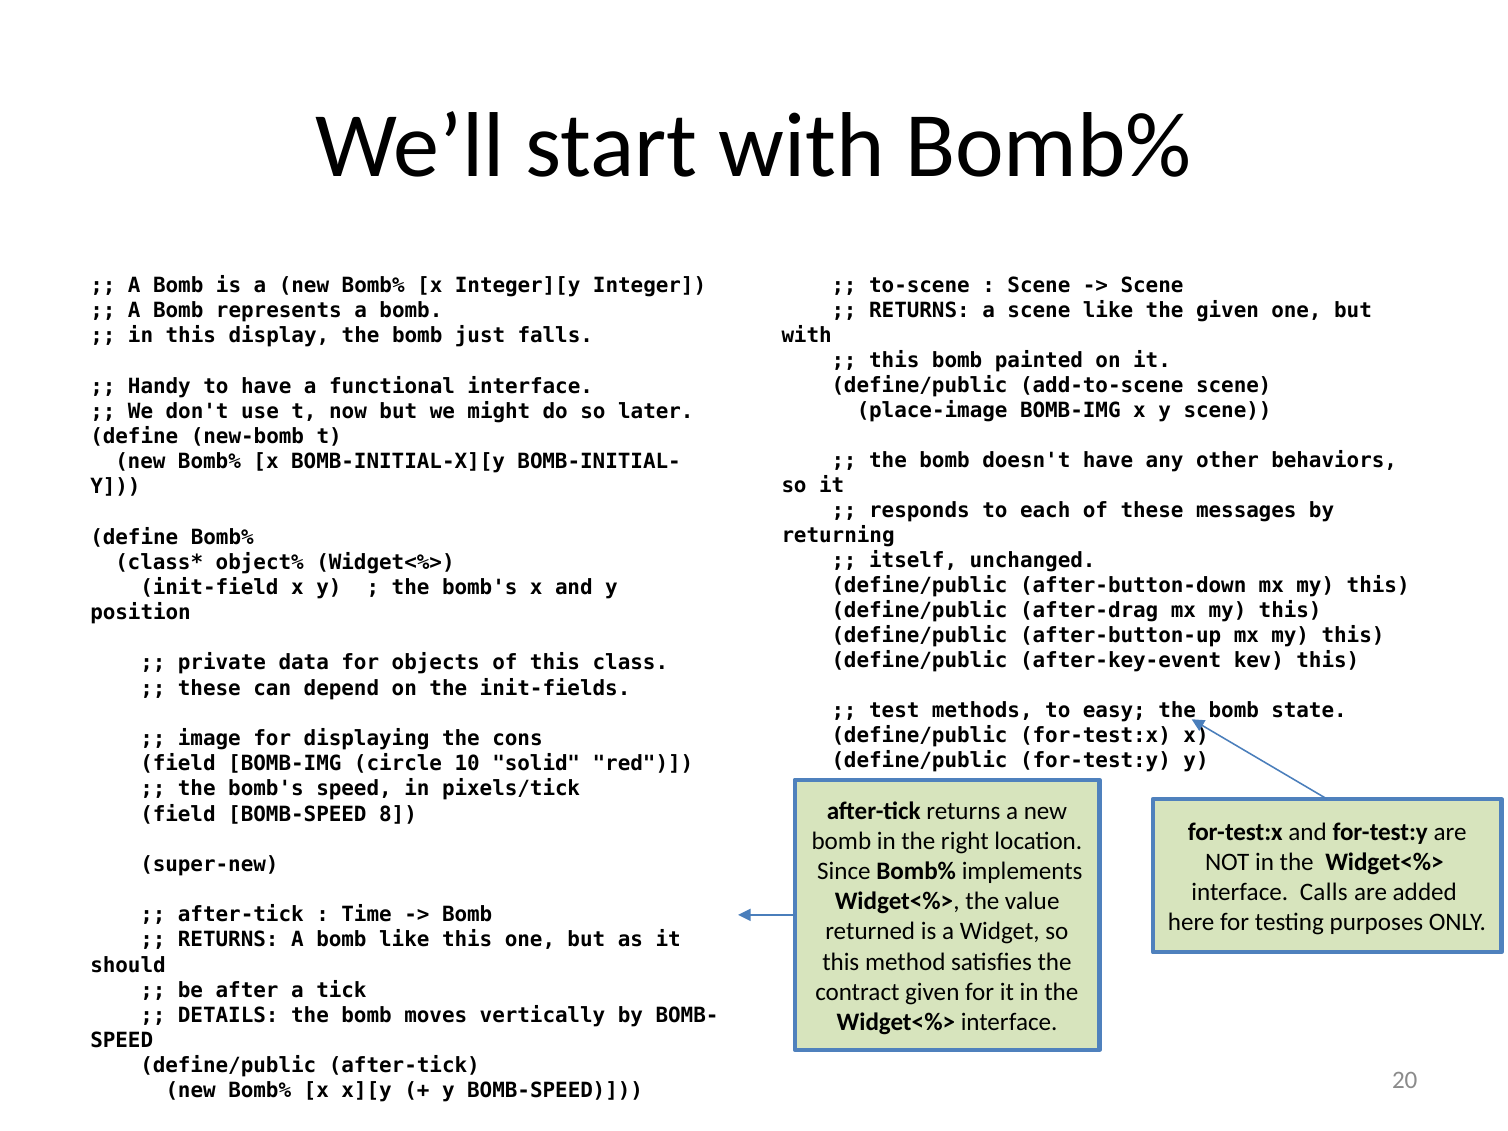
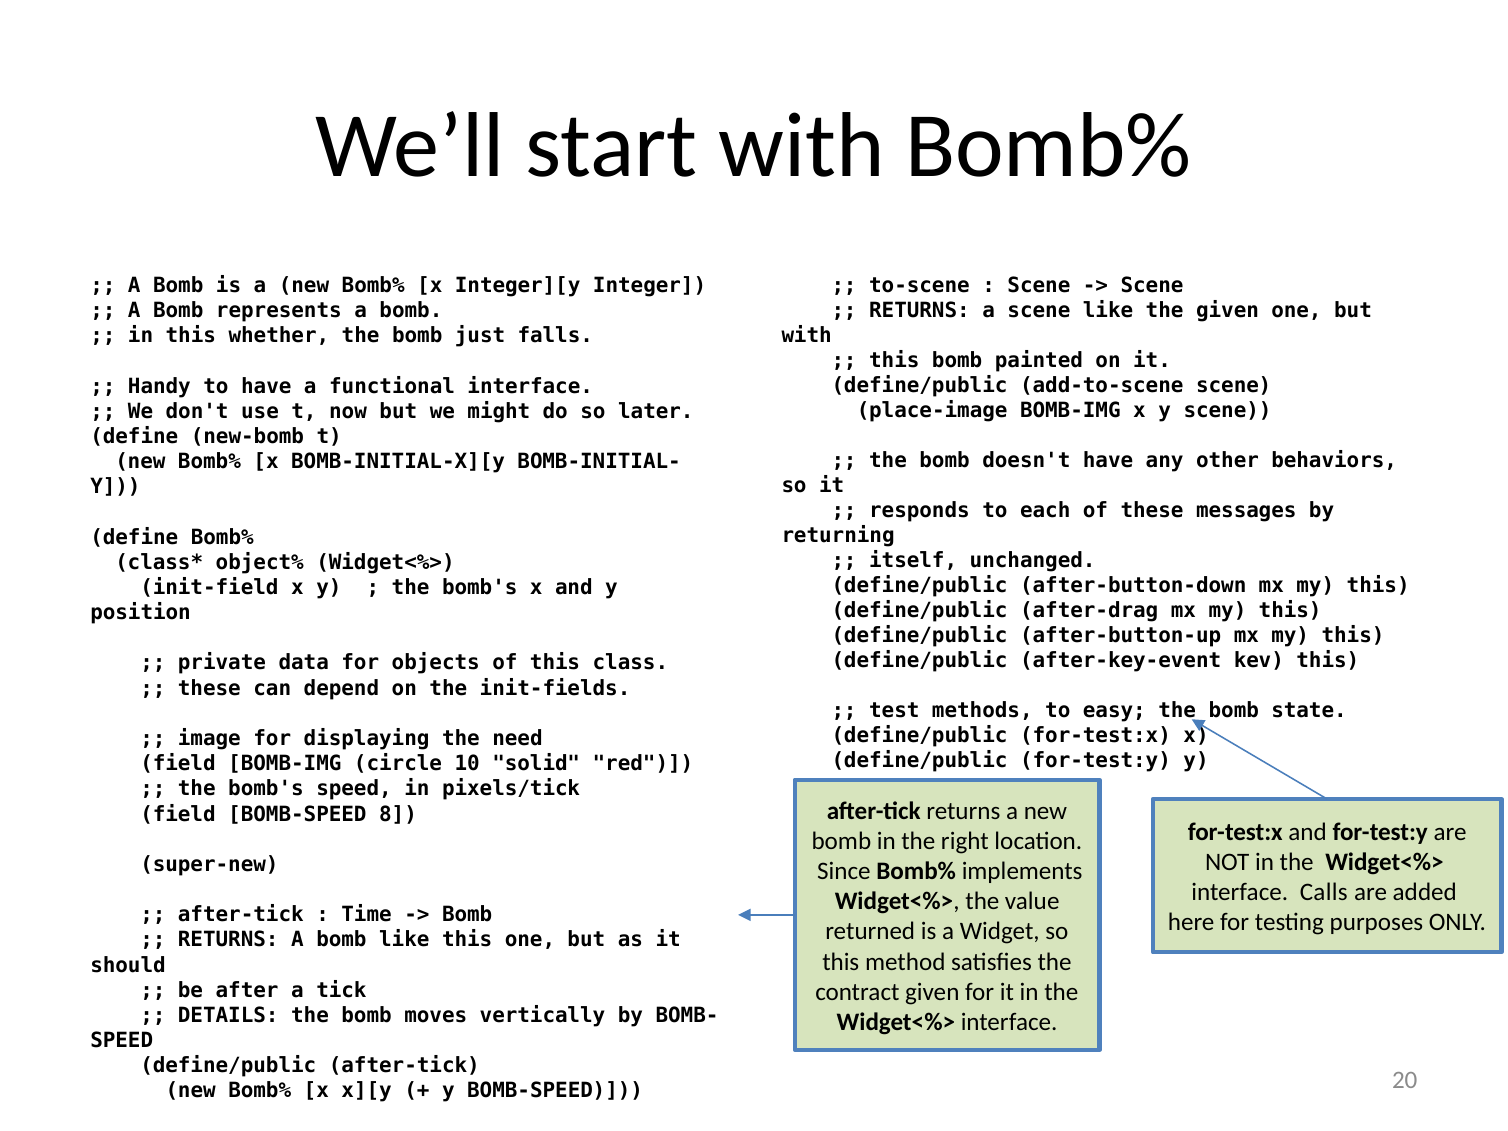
display: display -> whether (279, 336)
cons: cons -> need (517, 739)
